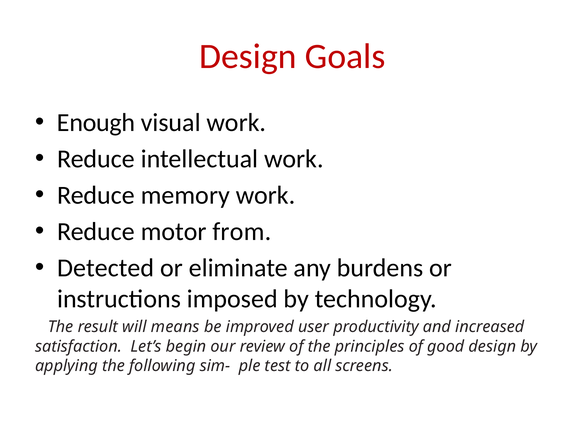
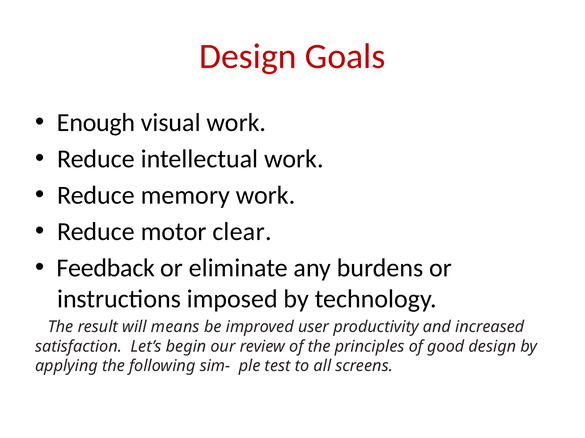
from: from -> clear (242, 232)
Detected: Detected -> Feedback (106, 268)
